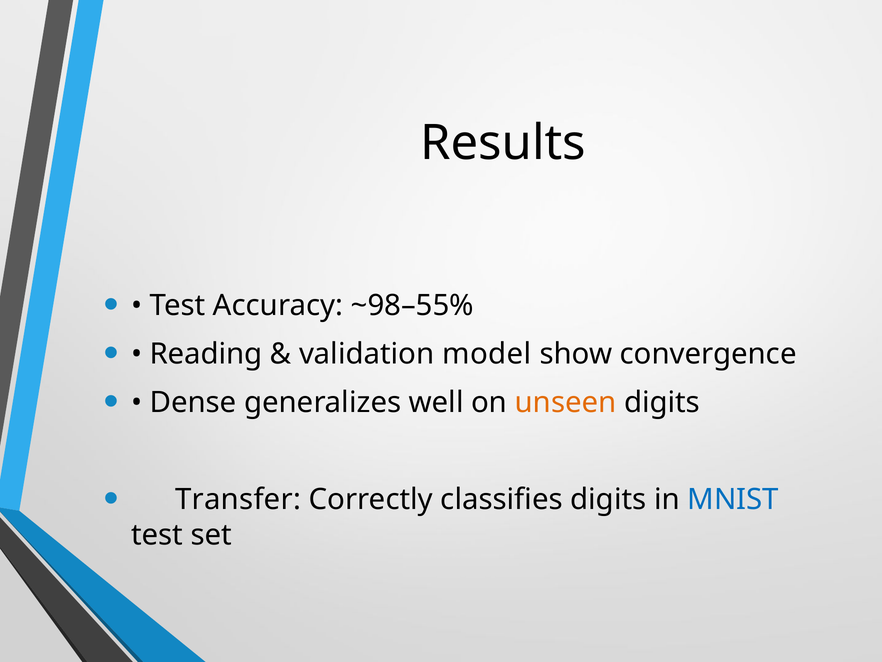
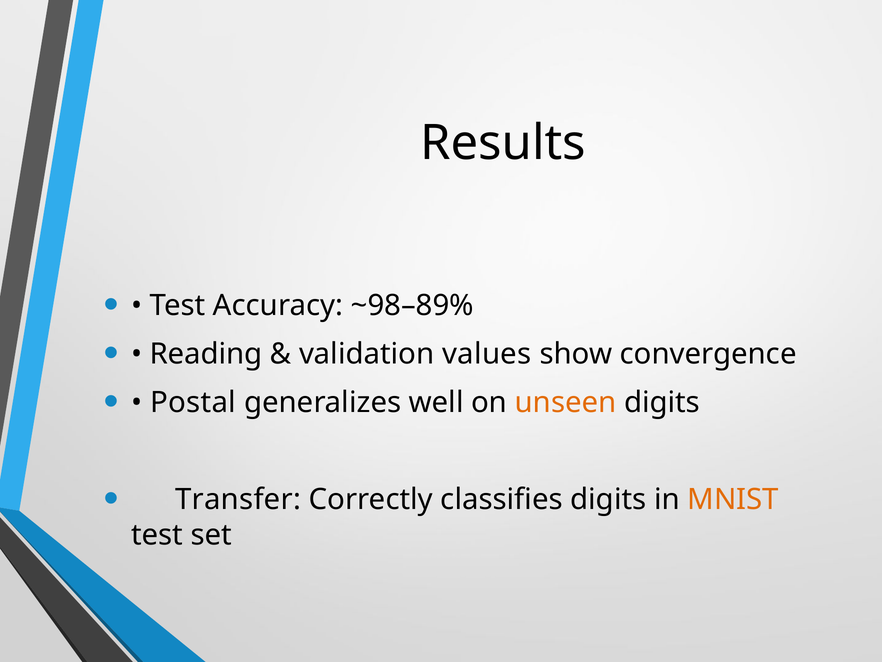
~98–55%: ~98–55% -> ~98–89% (412, 305)
model: model -> values (487, 354)
Dense: Dense -> Postal (193, 402)
MNIST colour: blue -> orange (733, 499)
